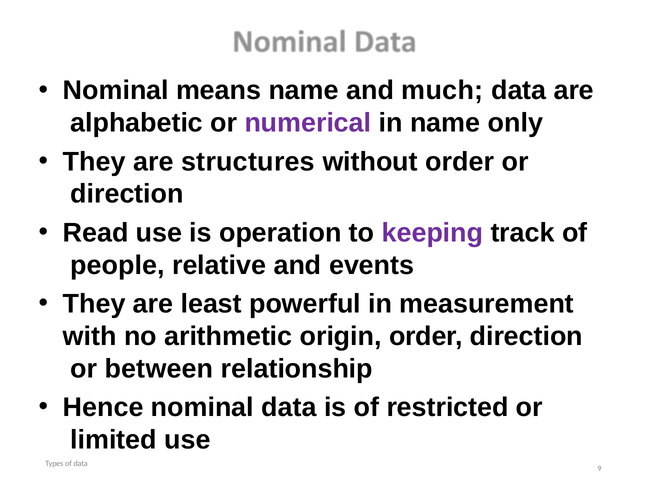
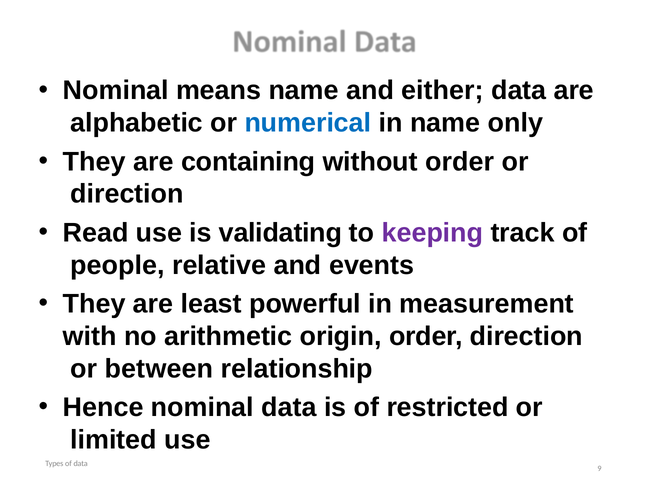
much: much -> either (443, 90)
numerical colour: purple -> blue (308, 123)
structures: structures -> containing (248, 162)
operation: operation -> validating (280, 233)
